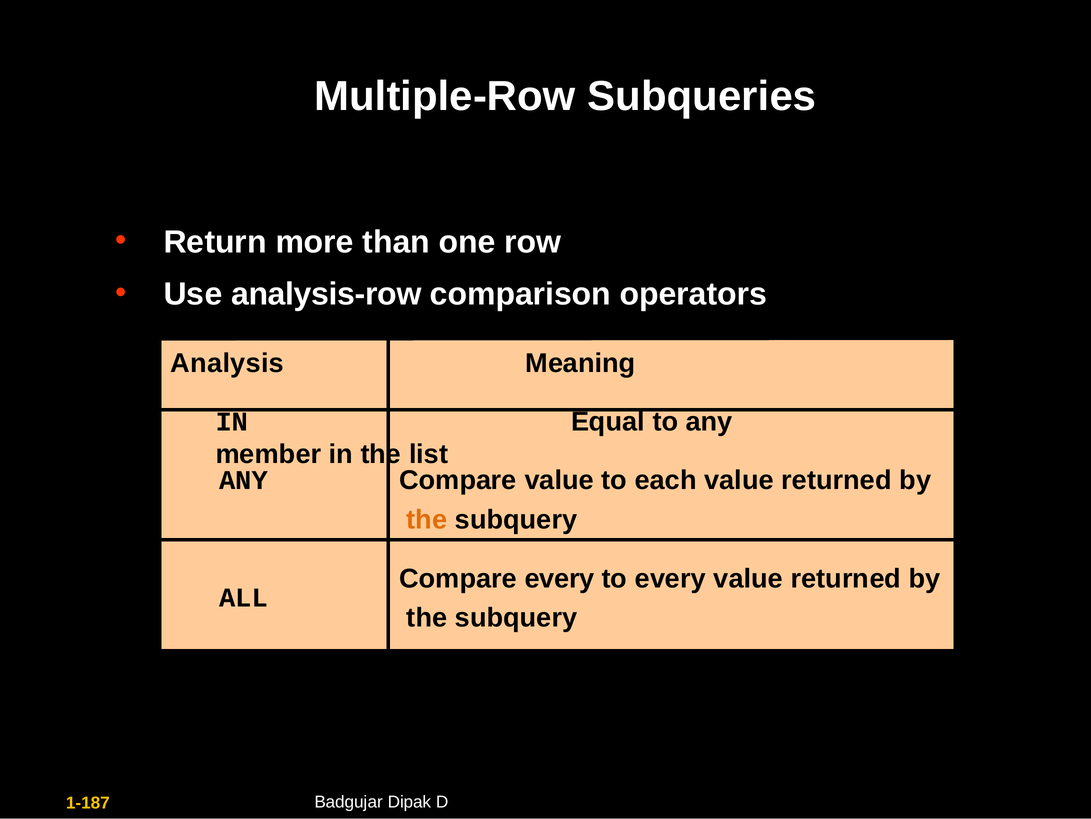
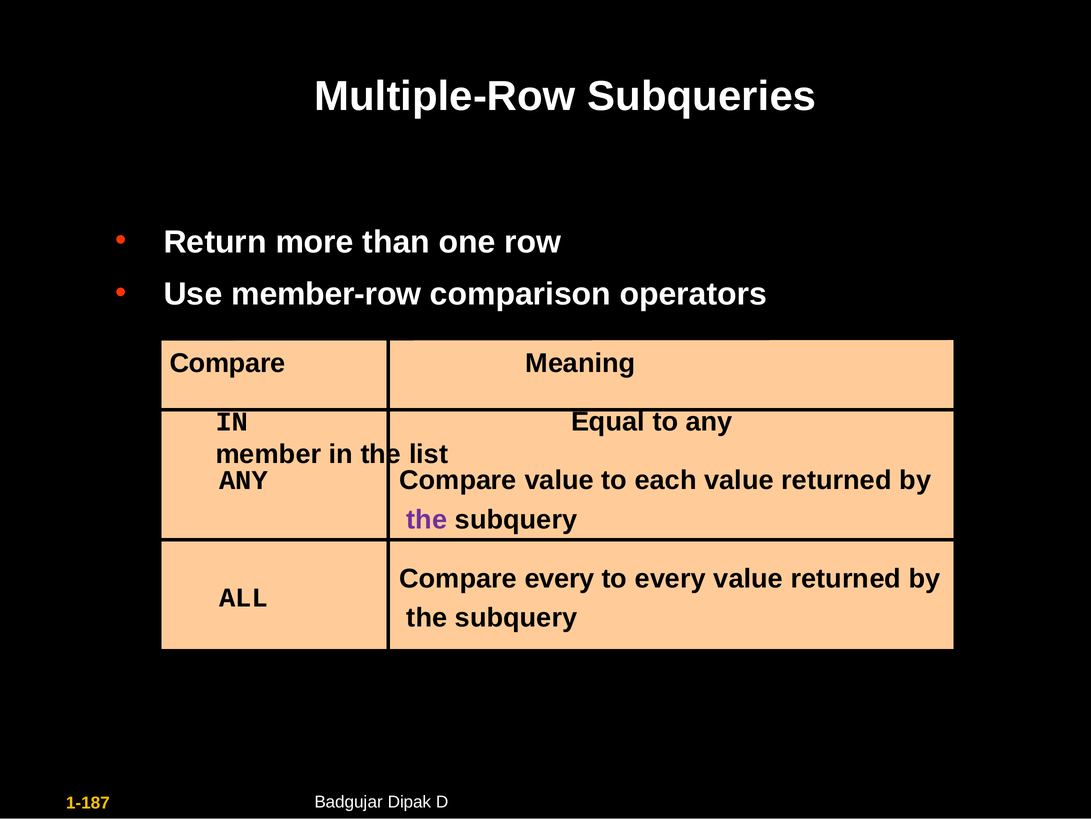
analysis-row: analysis-row -> member-row (326, 294)
Analysis: Analysis -> Compare (228, 363)
the colour: orange -> purple (427, 520)
